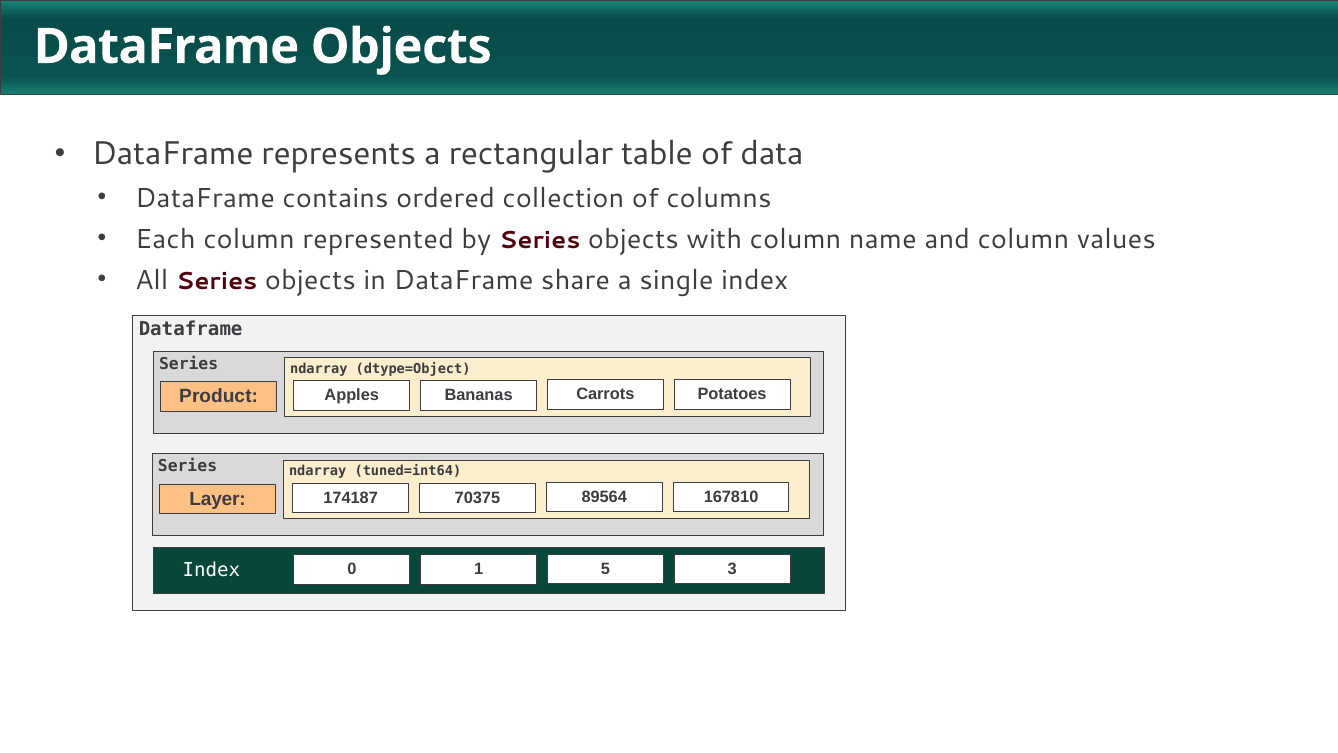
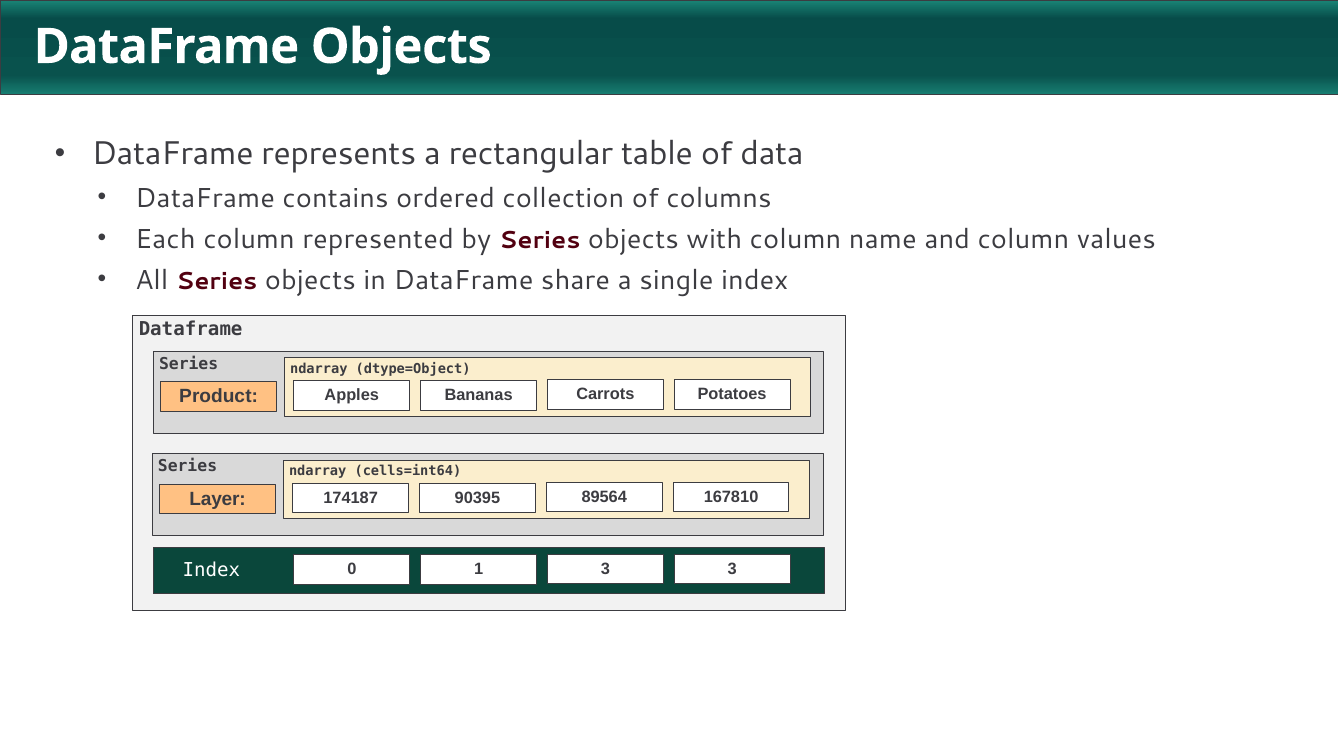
tuned=int64: tuned=int64 -> cells=int64 (408, 471)
70375: 70375 -> 90395 (477, 497)
1 5: 5 -> 3 (605, 568)
